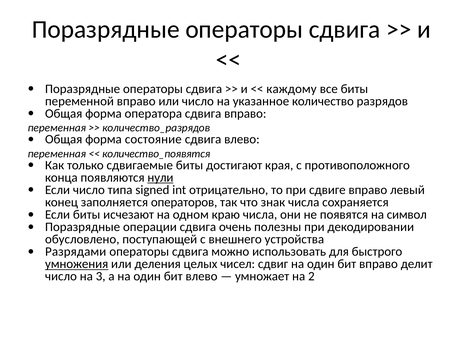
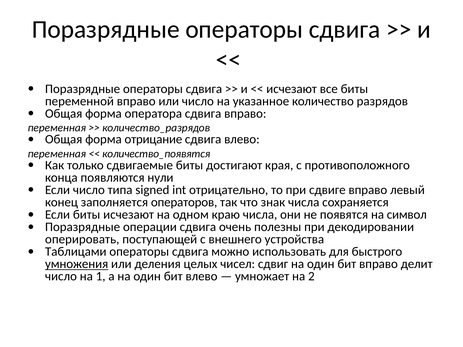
каждому: каждому -> исчезают (292, 89)
состояние: состояние -> отрицание (153, 140)
нули underline: present -> none (160, 178)
обусловлено: обусловлено -> оперировать (82, 240)
Разрядами: Разрядами -> Таблицами (76, 252)
3: 3 -> 1 (101, 277)
